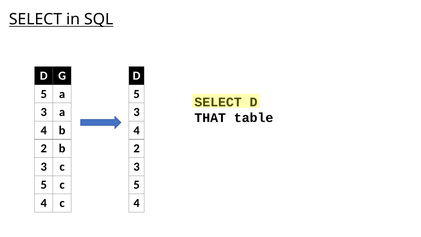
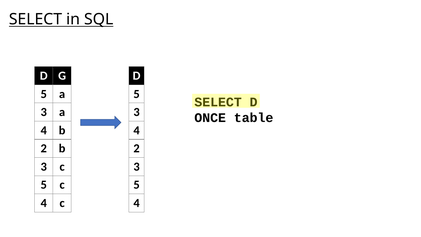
THAT: THAT -> ONCE (210, 118)
